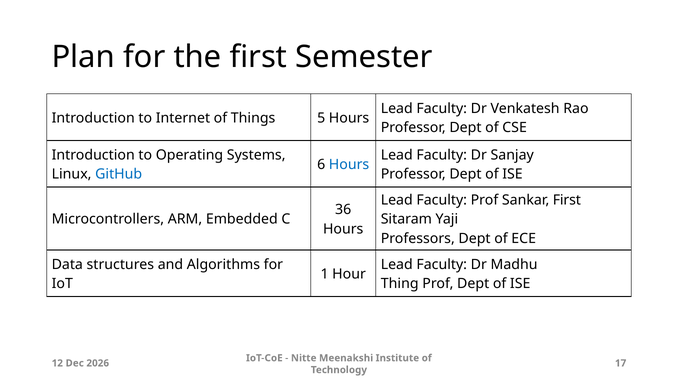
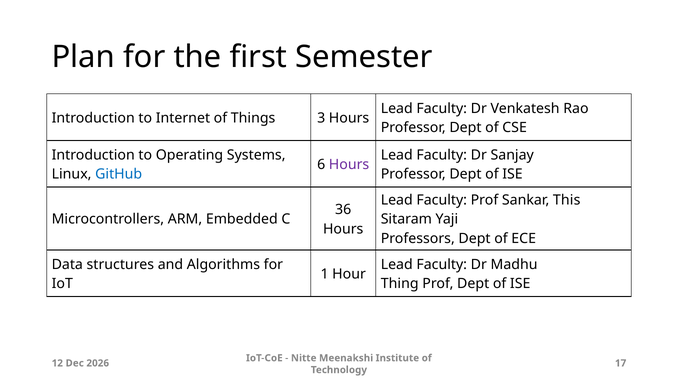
5: 5 -> 3 (321, 118)
Hours colour: blue -> purple (349, 165)
Sankar First: First -> This (567, 200)
